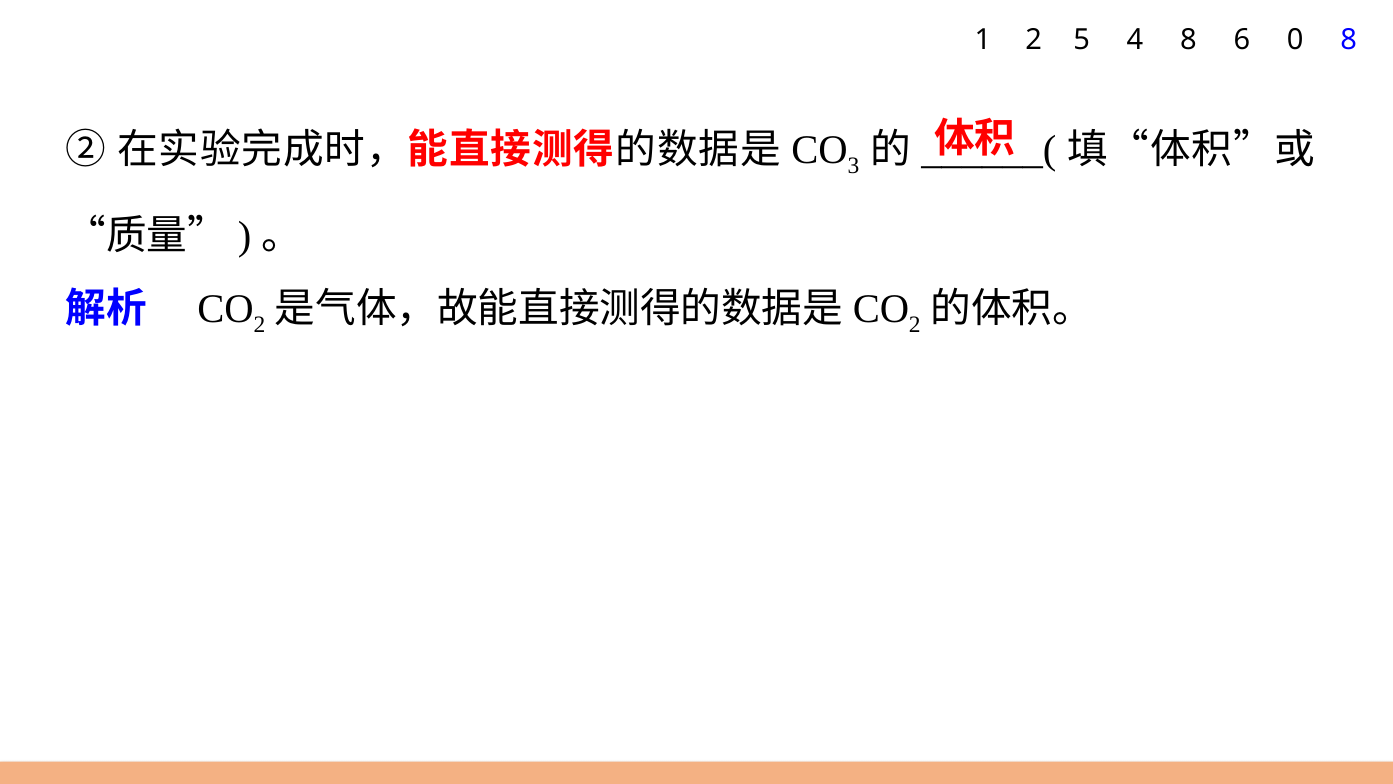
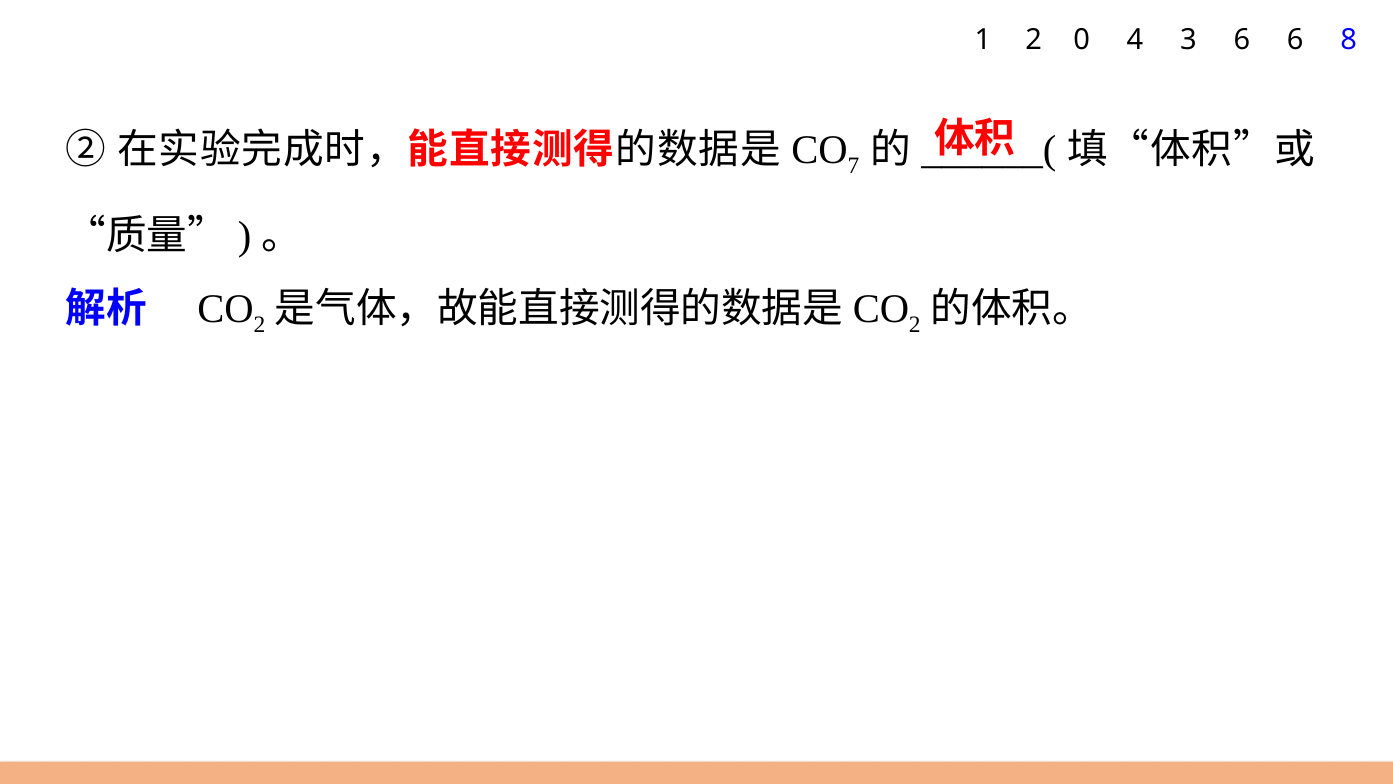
5: 5 -> 0 (1082, 39)
4 8: 8 -> 3 (1188, 39)
6 0: 0 -> 6 (1295, 39)
3: 3 -> 7 (854, 165)
